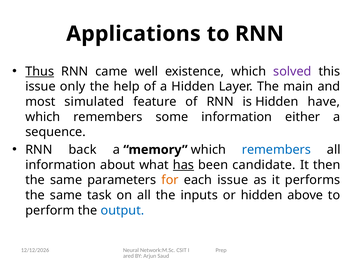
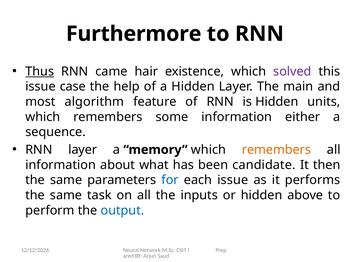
Applications: Applications -> Furthermore (134, 34)
well: well -> hair (146, 71)
only: only -> case (73, 87)
simulated: simulated -> algorithm (94, 102)
have: have -> units (324, 102)
RNN back: back -> layer (83, 150)
remembers colour: blue -> orange (276, 150)
has underline: present -> none (183, 165)
for colour: orange -> blue (170, 180)
